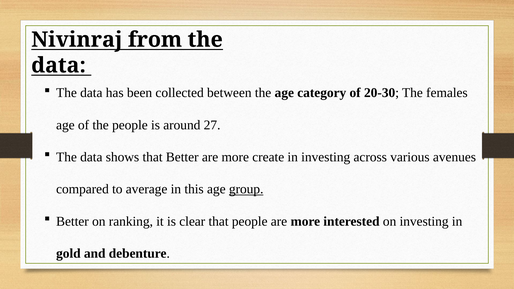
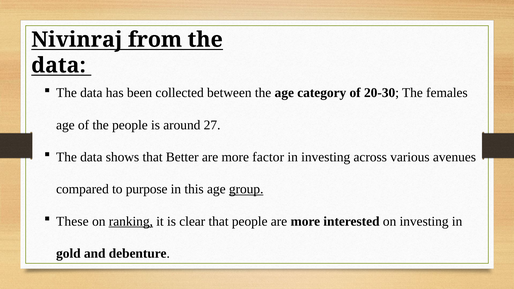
create: create -> factor (268, 157)
average: average -> purpose (147, 189)
Better: Better -> These (72, 221)
ranking underline: none -> present (131, 221)
